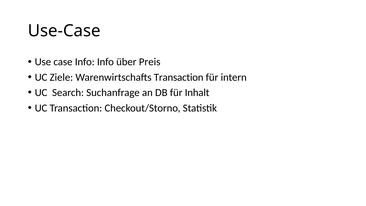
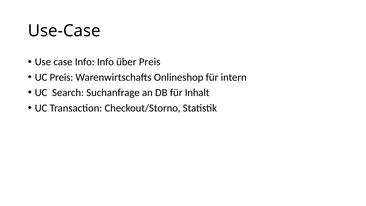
UC Ziele: Ziele -> Preis (61, 77)
Warenwirtschafts Transaction: Transaction -> Onlineshop (179, 77)
